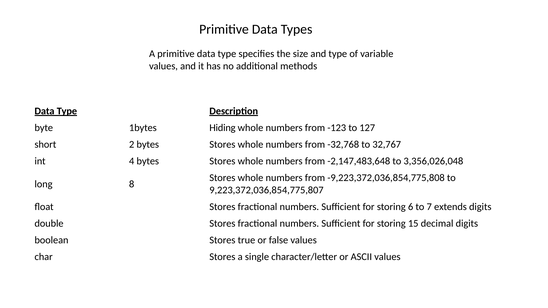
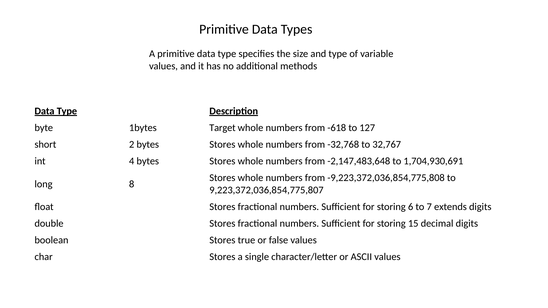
Hiding: Hiding -> Target (222, 128)
-123: -123 -> -618 (337, 128)
3,356,026,048: 3,356,026,048 -> 1,704,930,691 (433, 161)
